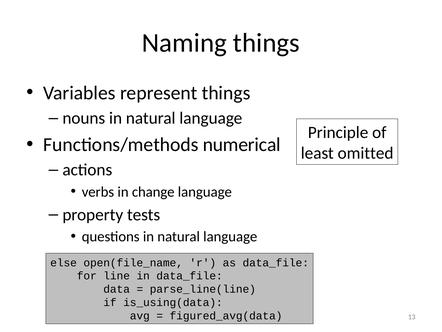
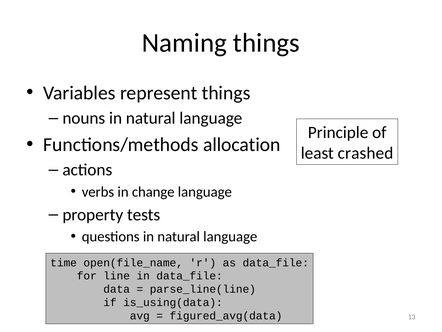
numerical: numerical -> allocation (242, 144)
omitted: omitted -> crashed (365, 153)
else: else -> time (64, 262)
